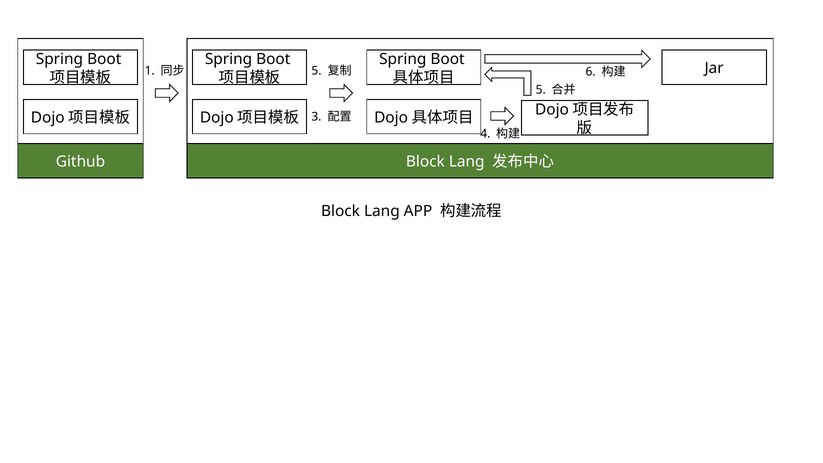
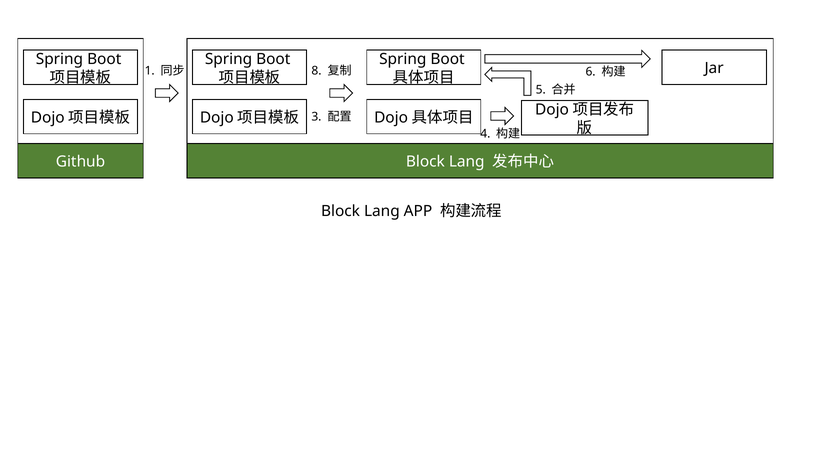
5: 5 -> 8 (316, 71)
